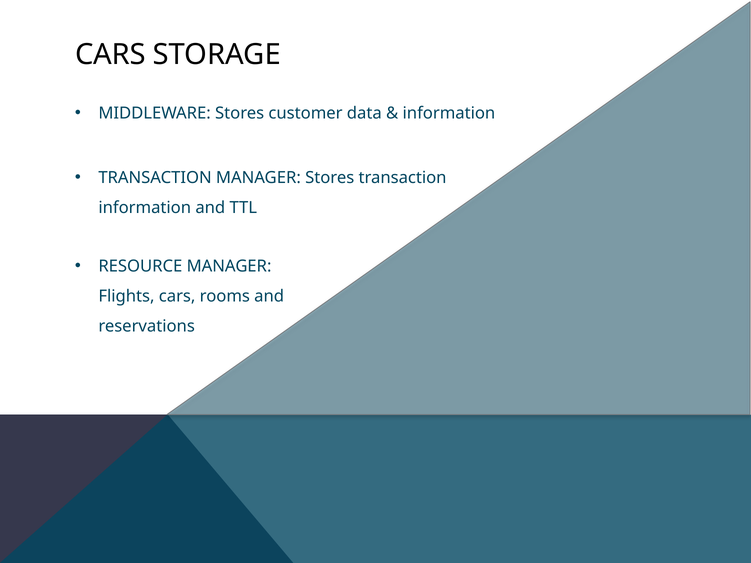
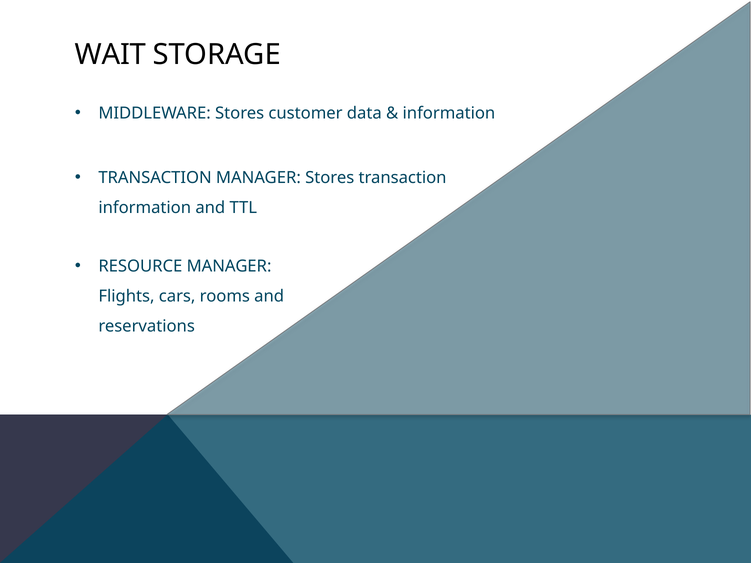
CARS: CARS -> WAIT (110, 55)
